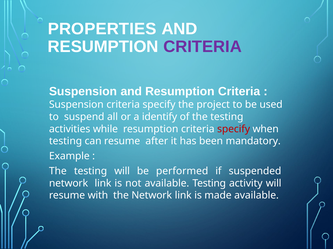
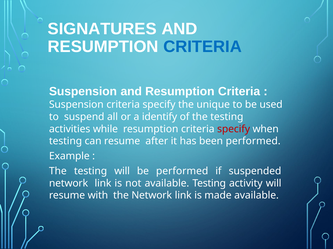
PROPERTIES: PROPERTIES -> SIGNATURES (102, 29)
CRITERIA colour: purple -> blue (203, 47)
project: project -> unique (213, 105)
been mandatory: mandatory -> performed (253, 142)
